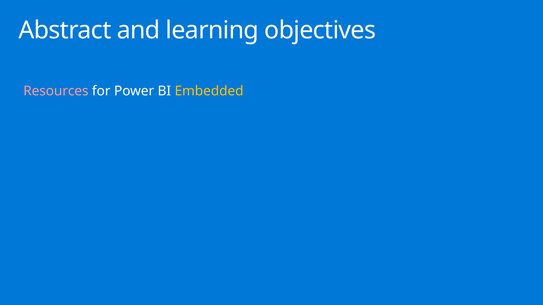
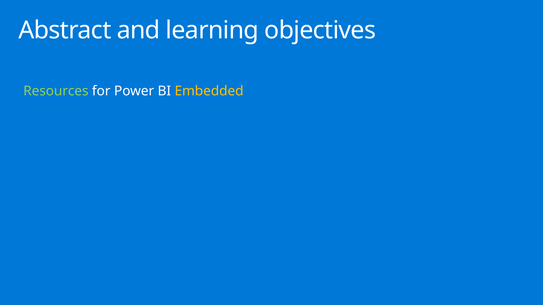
Resources colour: pink -> light green (56, 91)
